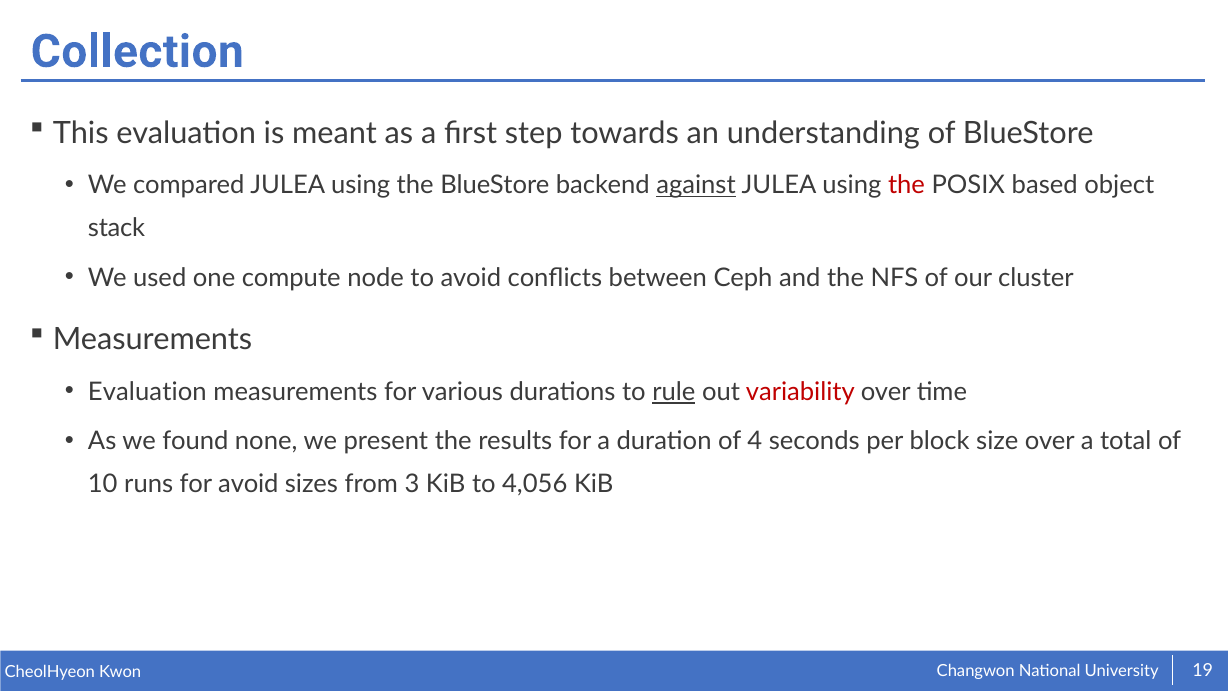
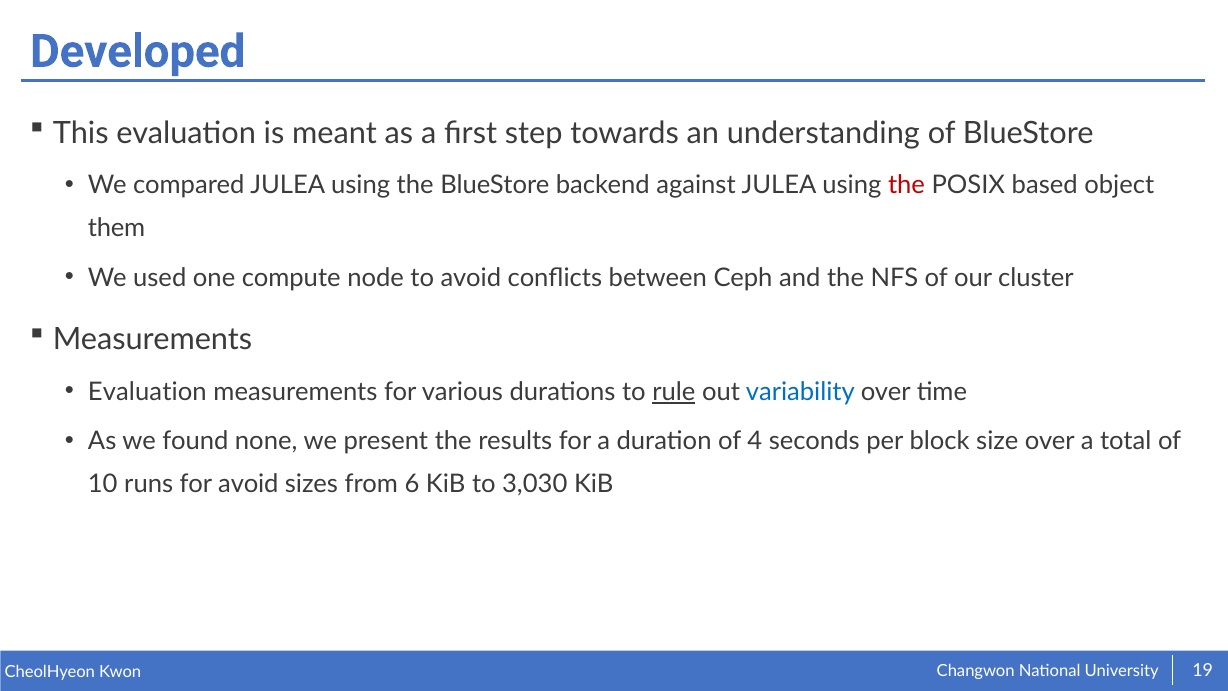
Collection: Collection -> Developed (138, 52)
against underline: present -> none (696, 185)
stack: stack -> them (117, 228)
variability colour: red -> blue (800, 392)
3: 3 -> 6 (412, 484)
4,056: 4,056 -> 3,030 (535, 484)
